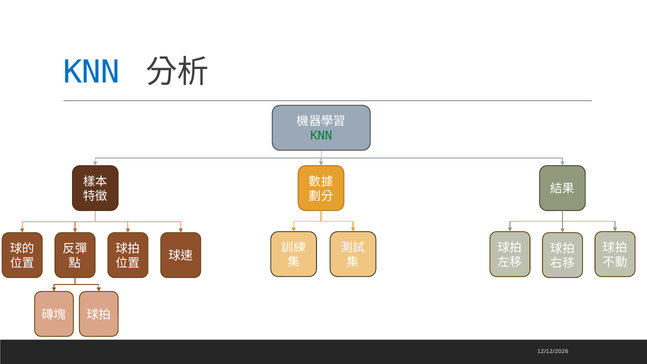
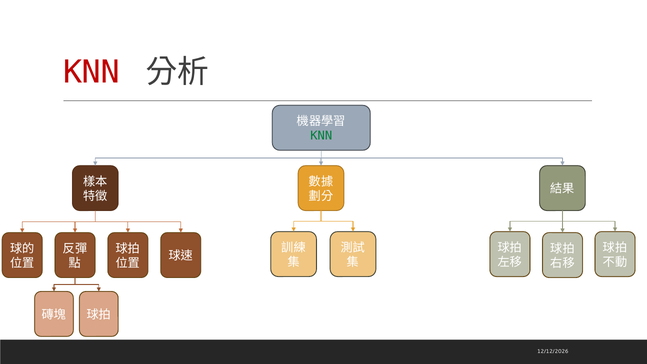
KNN colour: blue -> red (91, 72)
